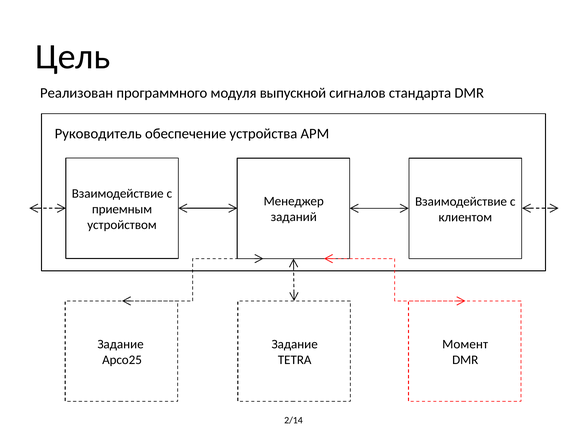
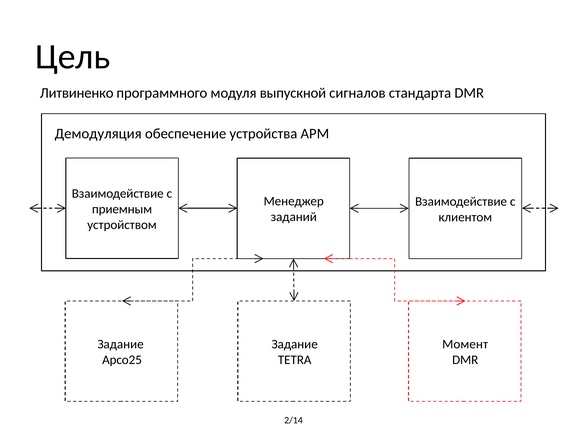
Реализован: Реализован -> Литвиненко (77, 93)
Руководитель: Руководитель -> Демодуляция (98, 134)
